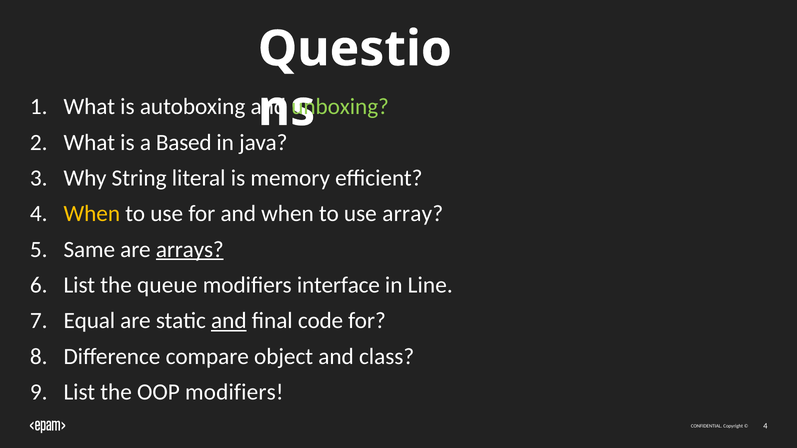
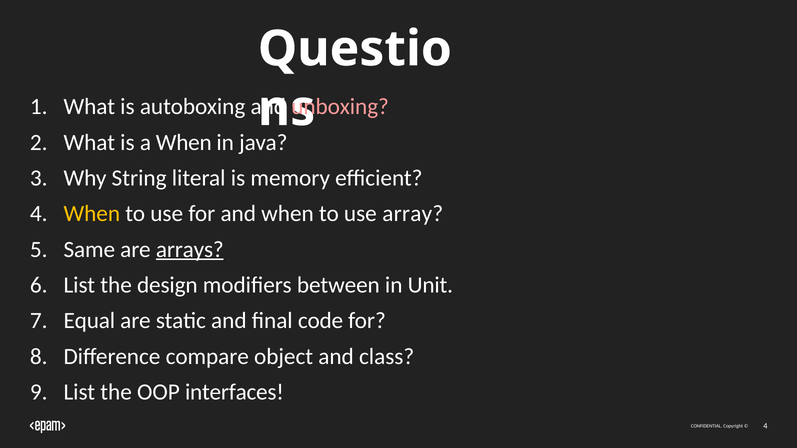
unboxing colour: light green -> pink (340, 107)
a Based: Based -> When (184, 143)
queue: queue -> design (167, 285)
interface: interface -> between (338, 285)
Line: Line -> Unit (430, 285)
and underline: present -> none (229, 321)
OOP modifiers: modifiers -> interfaces (234, 392)
